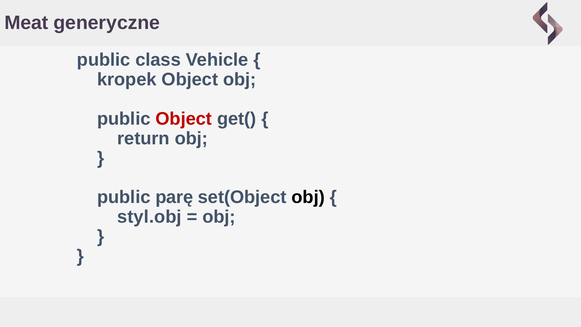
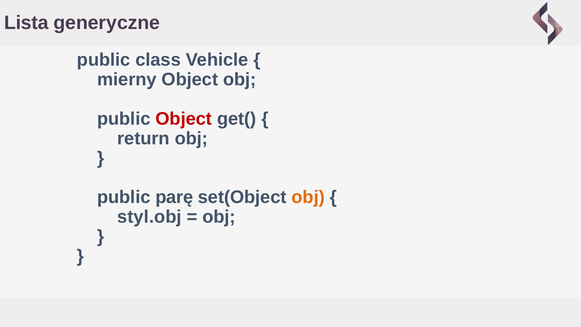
Meat: Meat -> Lista (26, 23)
kropek: kropek -> mierny (127, 80)
obj colour: black -> orange (308, 197)
